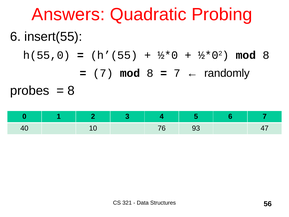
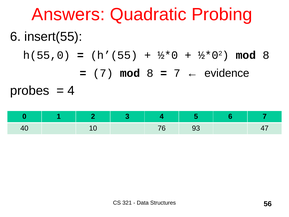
randomly: randomly -> evidence (227, 73)
8: 8 -> 4 (71, 91)
